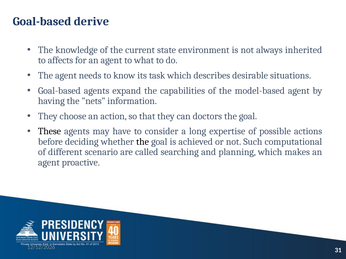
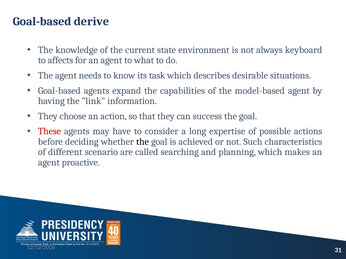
inherited: inherited -> keyboard (304, 50)
nets: nets -> link (93, 101)
doctors: doctors -> success (207, 116)
These colour: black -> red (50, 132)
computational: computational -> characteristics (293, 142)
